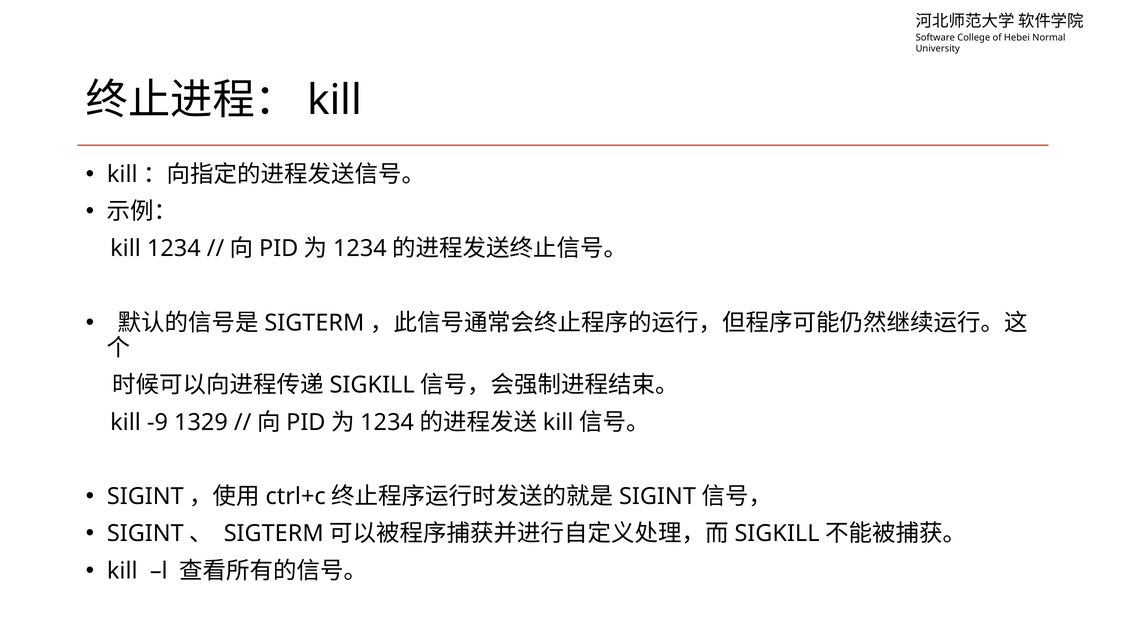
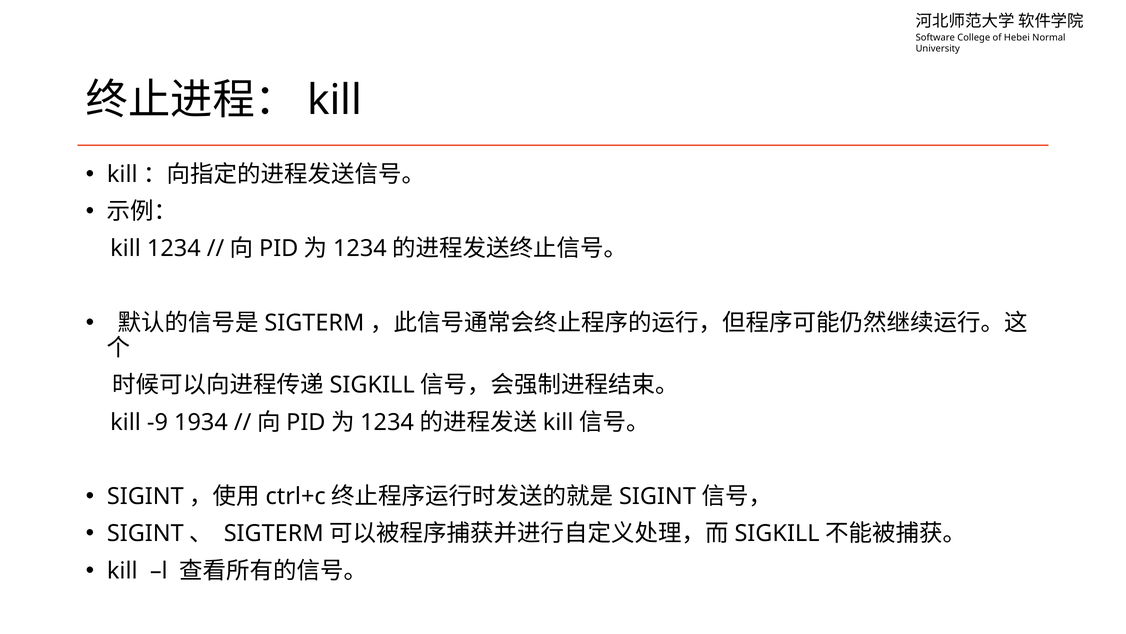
1329: 1329 -> 1934 (201, 422)
